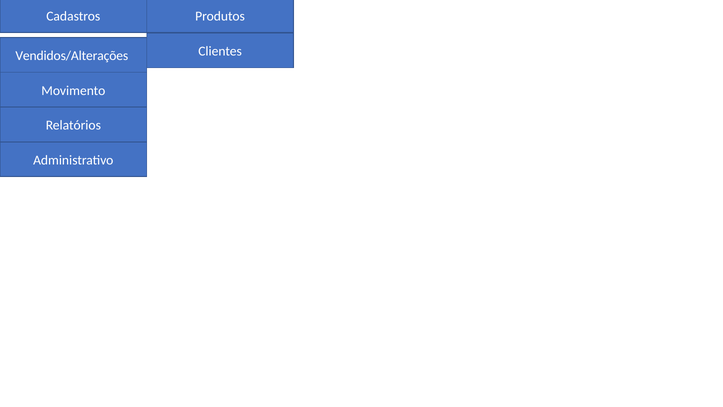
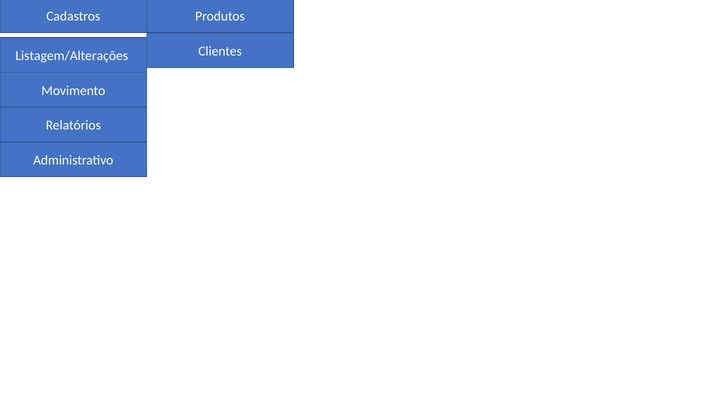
Vendidos/Alterações: Vendidos/Alterações -> Listagem/Alterações (72, 56)
